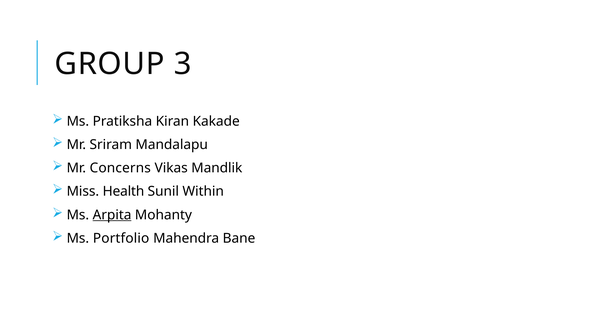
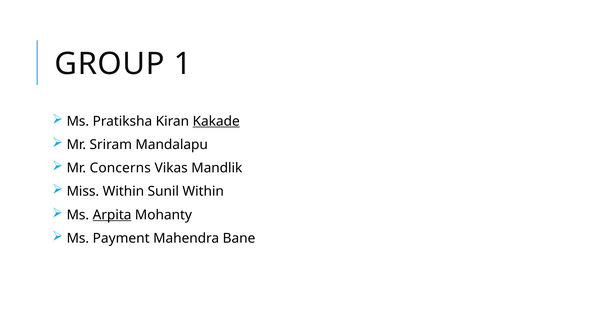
3: 3 -> 1 (183, 64)
Kakade underline: none -> present (216, 121)
Miss Health: Health -> Within (123, 192)
Portfolio: Portfolio -> Payment (121, 238)
